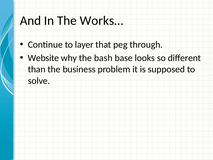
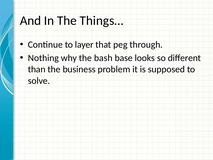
Works…: Works… -> Things… (101, 21)
Website: Website -> Nothing (43, 58)
